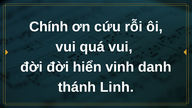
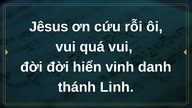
Chính: Chính -> Jêsus (49, 27)
